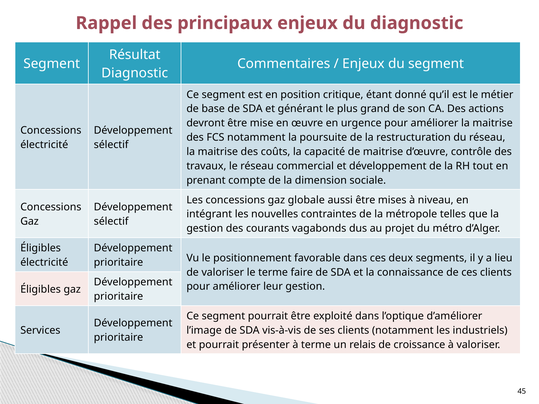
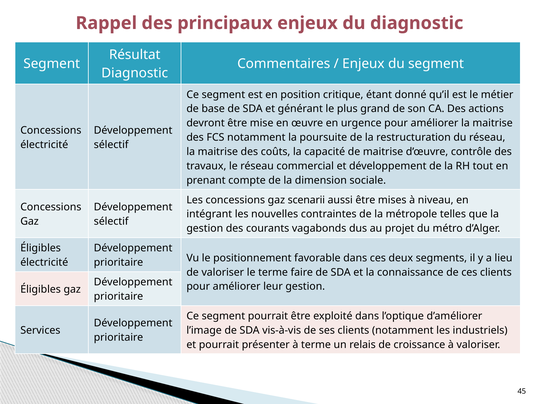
globale: globale -> scenarii (306, 200)
